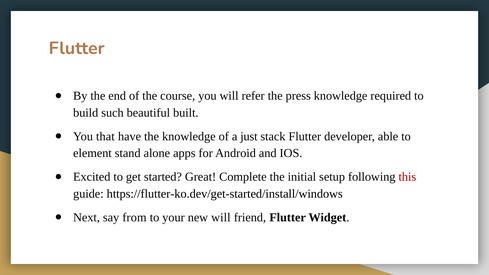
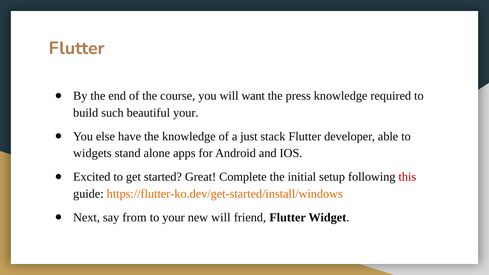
refer: refer -> want (253, 96)
beautiful built: built -> your (186, 113)
that: that -> else (105, 136)
element: element -> widgets (92, 153)
https://flutter-ko.dev/get-started/install/windows colour: black -> orange (225, 194)
